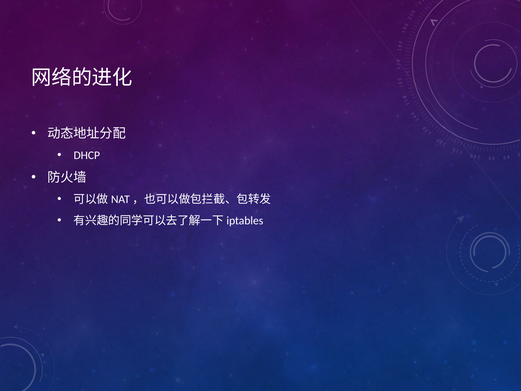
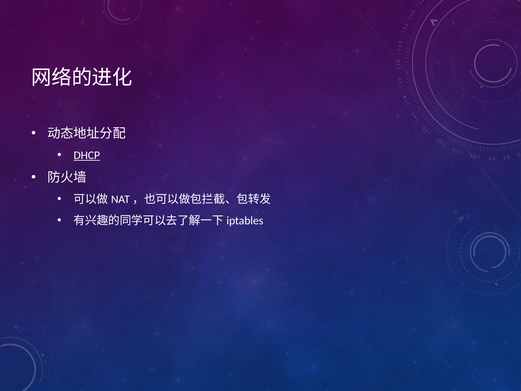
DHCP underline: none -> present (87, 155)
